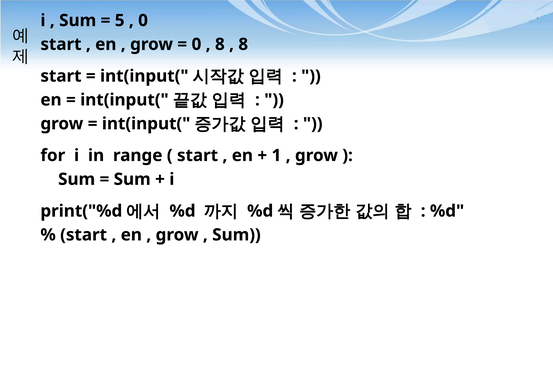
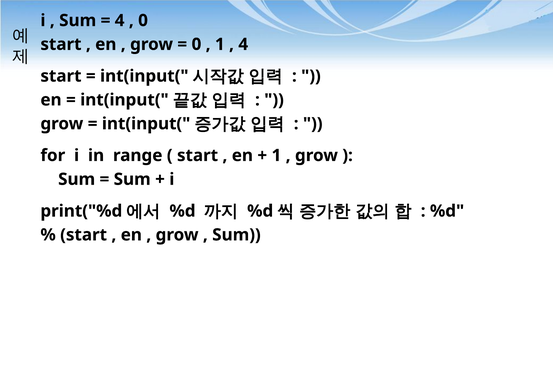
5: 5 -> 4 (120, 20)
8: 8 -> 1 (220, 44)
8: 8 -> 4 (243, 44)
